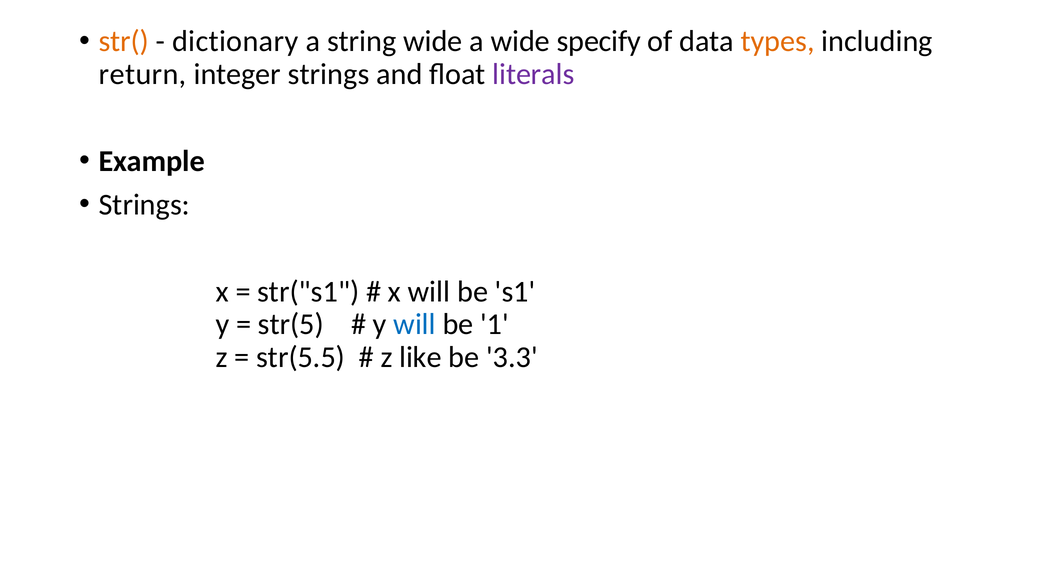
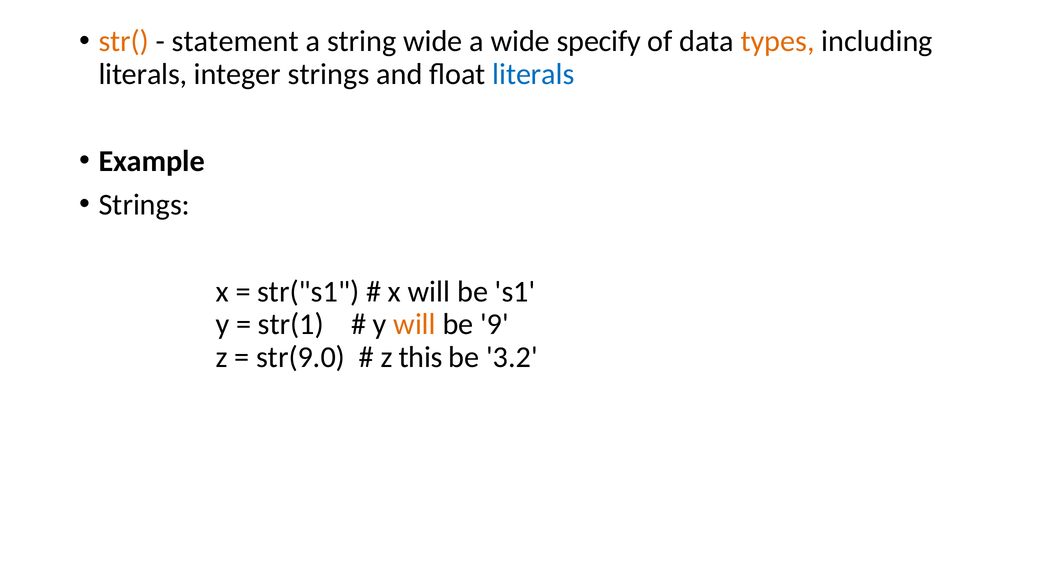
dictionary: dictionary -> statement (235, 41)
return: return -> literals (143, 74)
literals colour: purple -> blue (533, 74)
str(5: str(5 -> str(1 (291, 324)
will colour: blue -> orange (415, 324)
1: 1 -> 9 (495, 324)
str(5.5: str(5.5 -> str(9.0 (301, 357)
like: like -> this (421, 357)
3.3: 3.3 -> 3.2 (512, 357)
